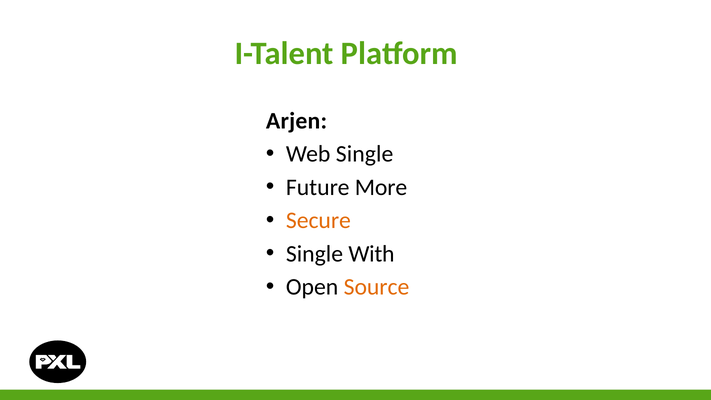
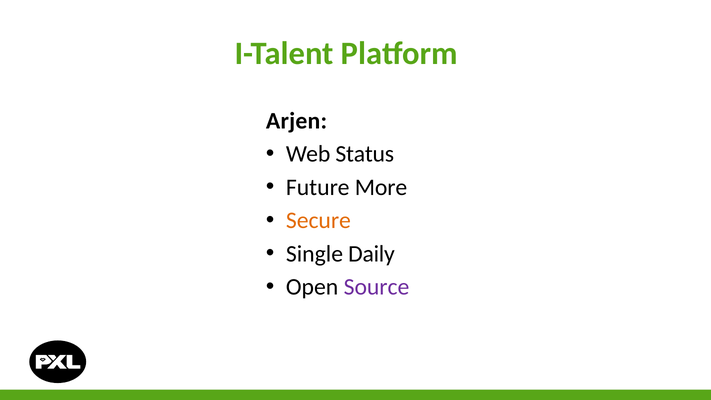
Web Single: Single -> Status (365, 154)
With: With -> Daily (371, 254)
Source colour: orange -> purple (376, 287)
